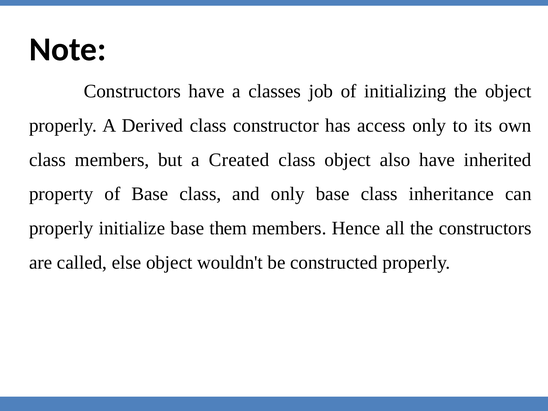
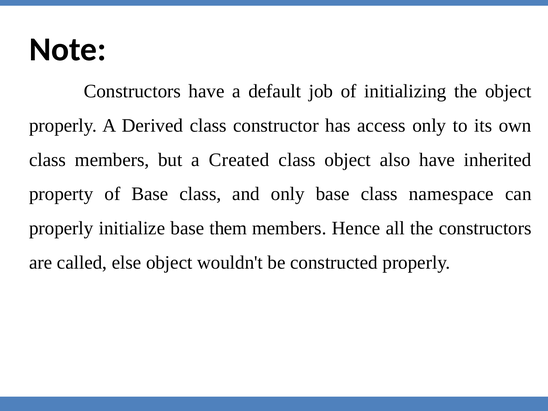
classes: classes -> default (275, 91)
inheritance: inheritance -> namespace (451, 194)
